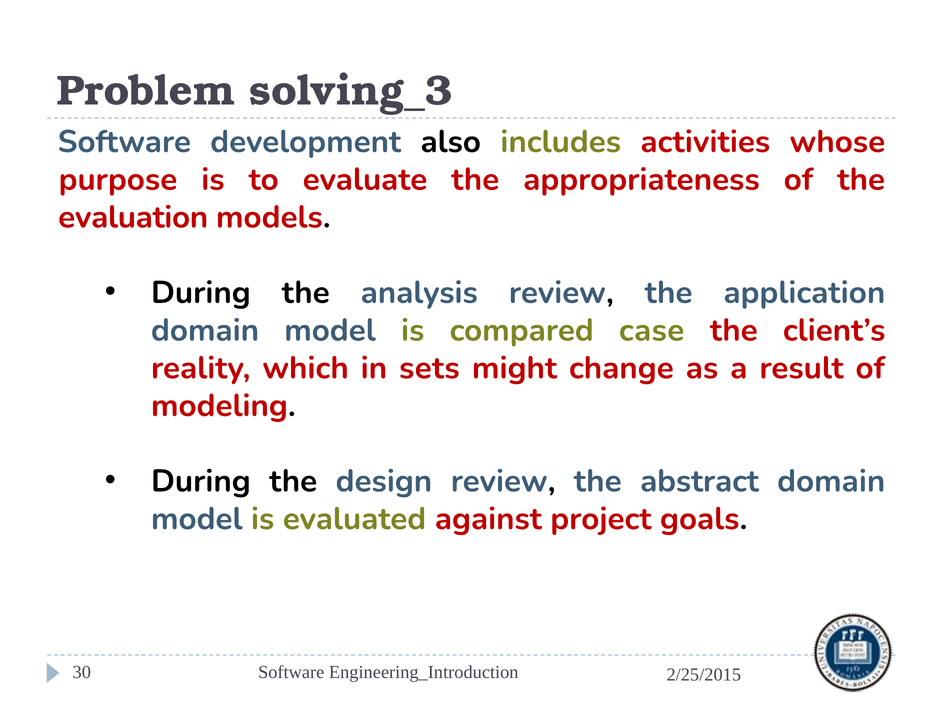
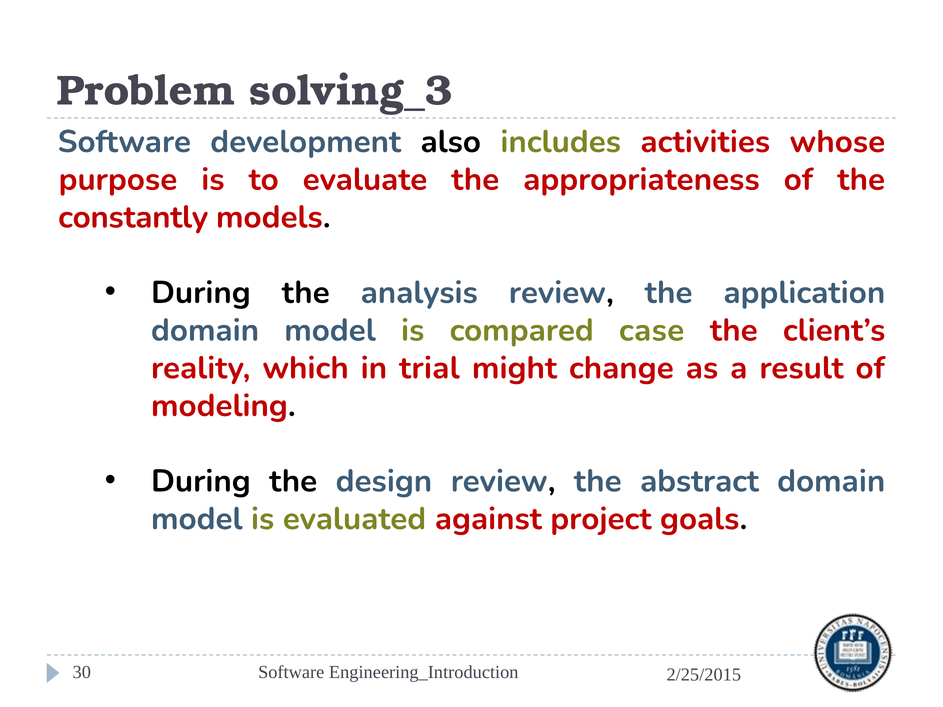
evaluation: evaluation -> constantly (133, 217)
sets: sets -> trial (429, 368)
